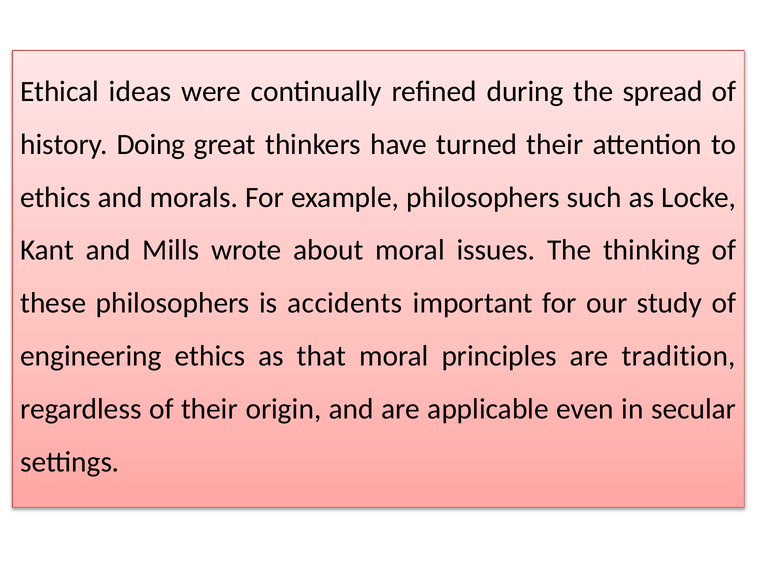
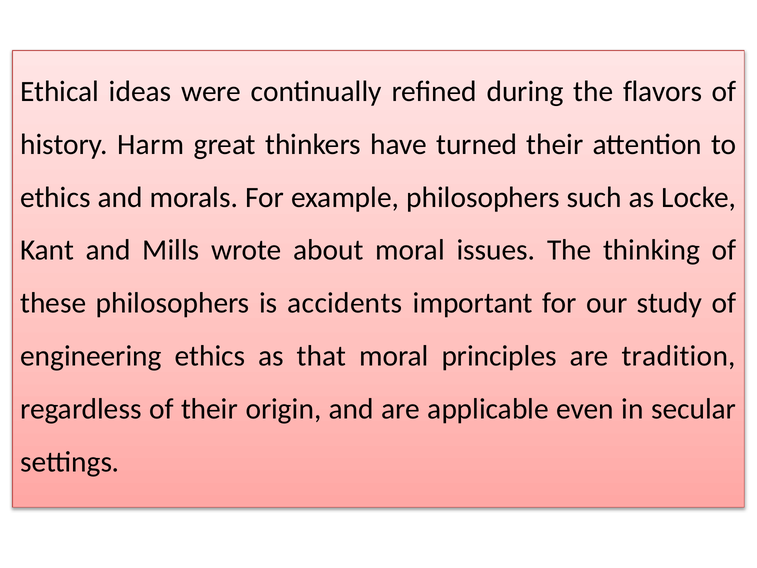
spread: spread -> flavors (663, 92)
Doing: Doing -> Harm (151, 144)
